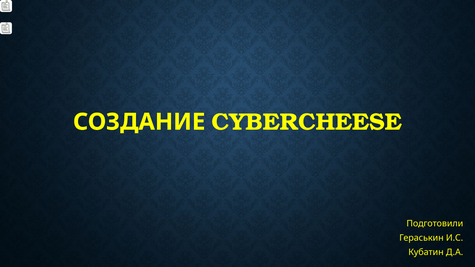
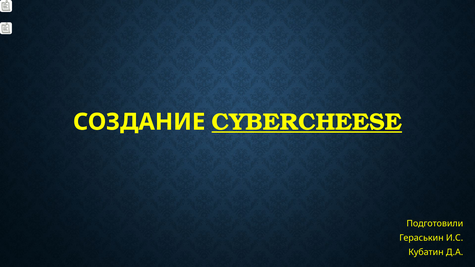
CYBERCHEESE underline: none -> present (307, 122)
